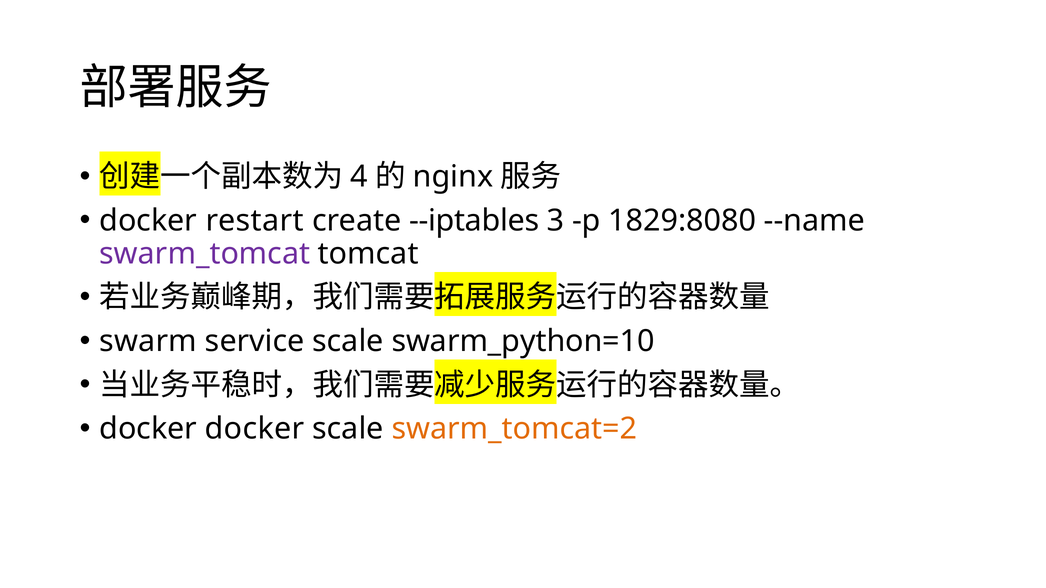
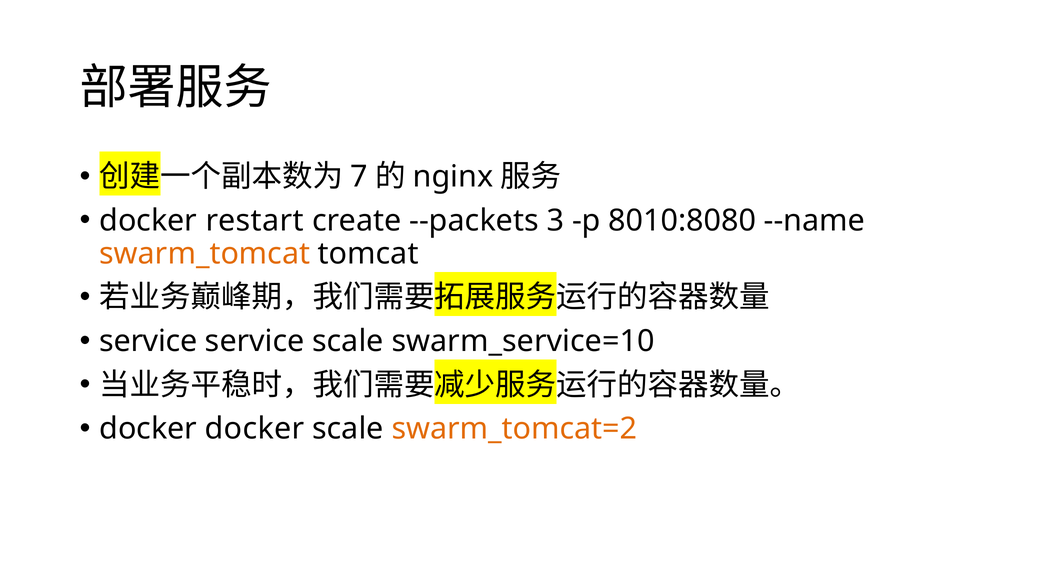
4: 4 -> 7 (359, 177)
--iptables: --iptables -> --packets (474, 221)
1829:8080: 1829:8080 -> 8010:8080 (682, 221)
swarm_tomcat colour: purple -> orange (205, 254)
swarm: swarm -> service (148, 341)
swarm_python=10: swarm_python=10 -> swarm_service=10 (523, 341)
